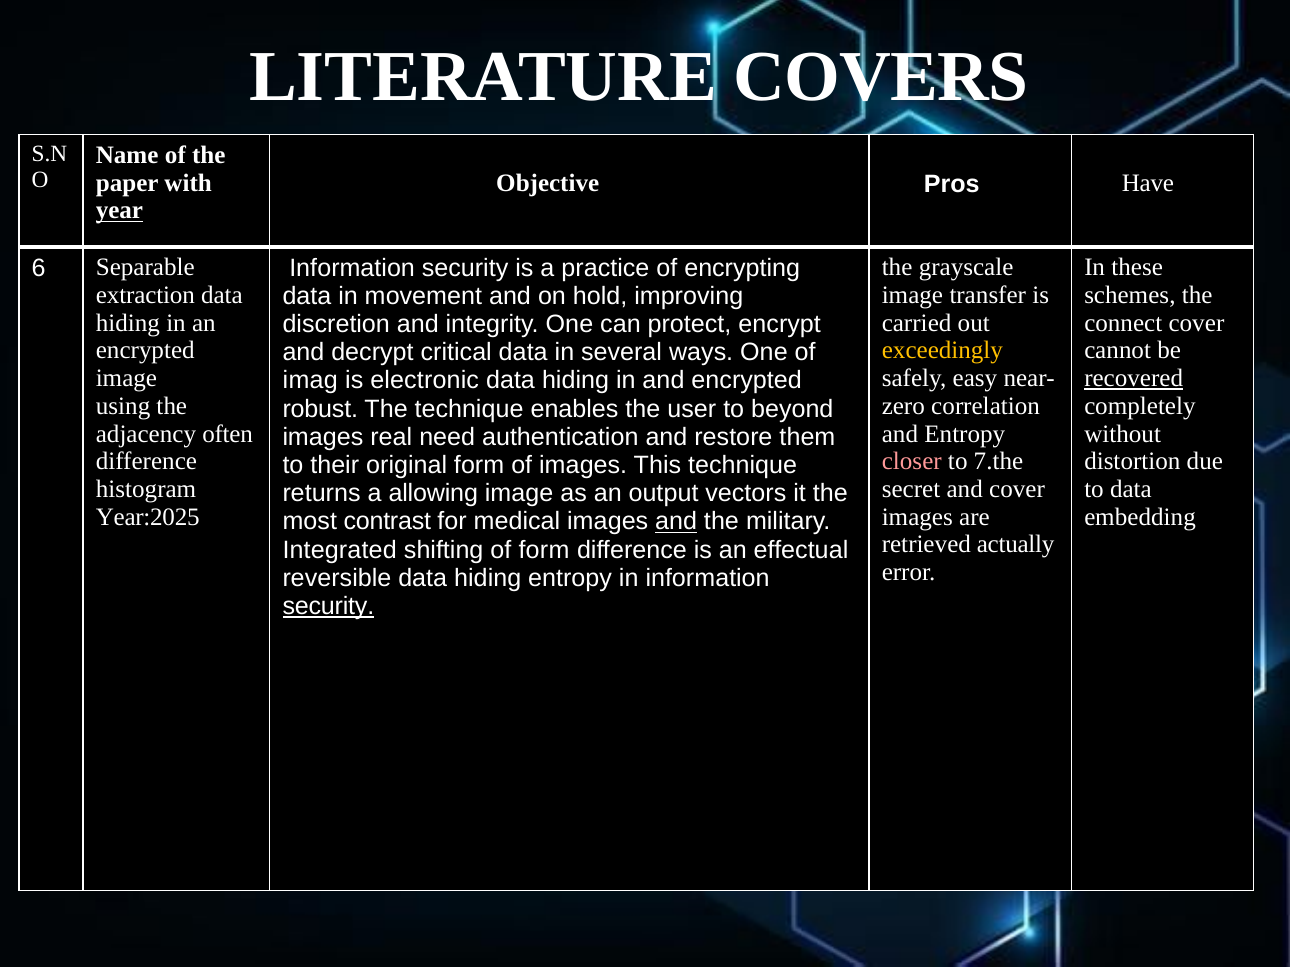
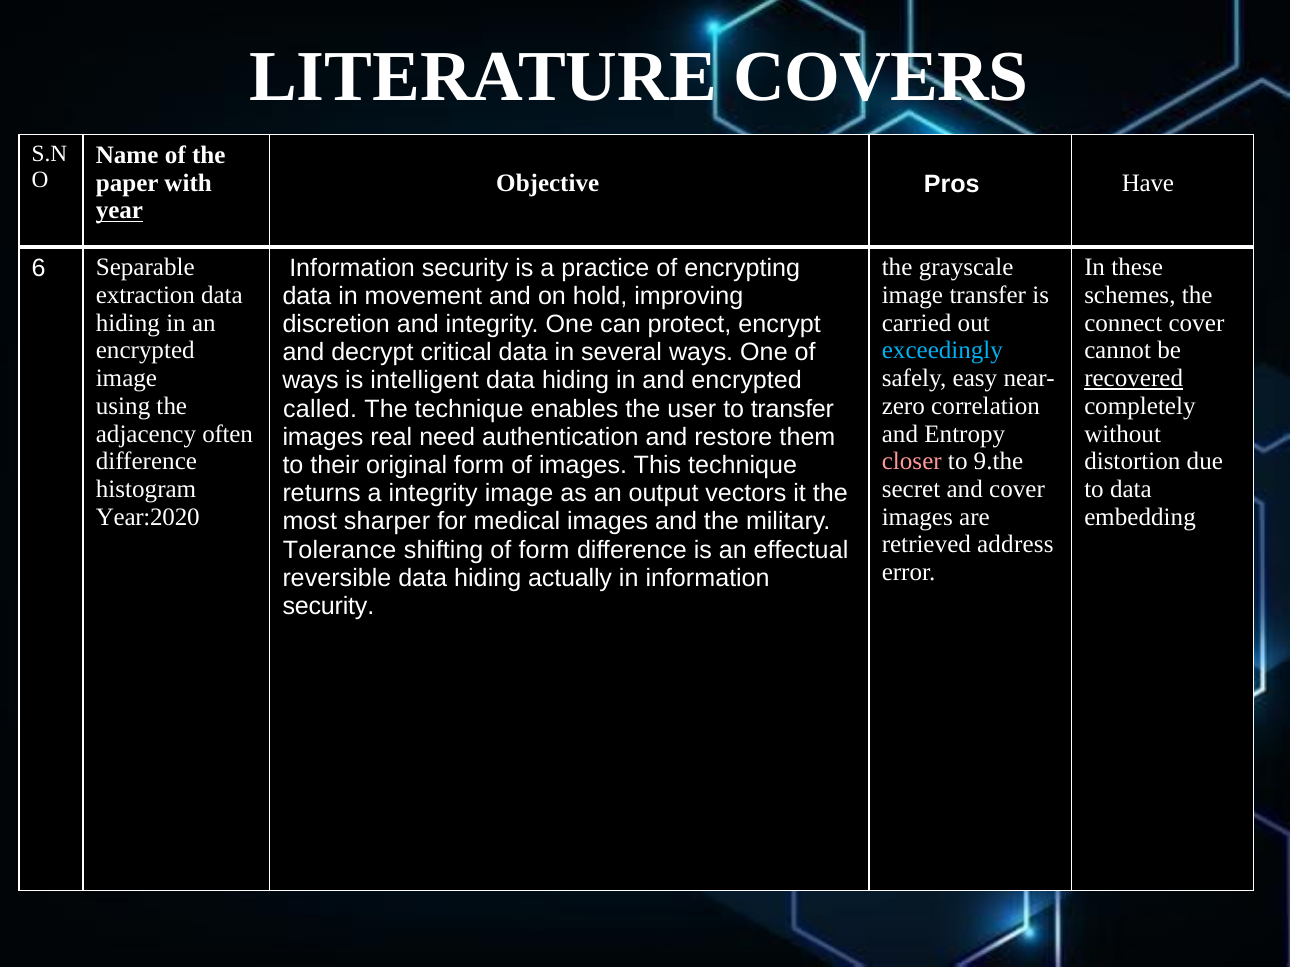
exceedingly colour: yellow -> light blue (942, 351)
imag: imag -> ways (311, 381)
electronic: electronic -> intelligent (425, 381)
robust: robust -> called (320, 409)
to beyond: beyond -> transfer (792, 409)
7.the: 7.the -> 9.the (999, 462)
a allowing: allowing -> integrity (433, 494)
Year:2025: Year:2025 -> Year:2020 (148, 517)
contrast: contrast -> sharper (387, 522)
and underline: present -> none (676, 522)
actually: actually -> address (1015, 545)
Integrated: Integrated -> Tolerance (340, 550)
hiding entropy: entropy -> actually (570, 578)
security underline: present -> none (328, 606)
